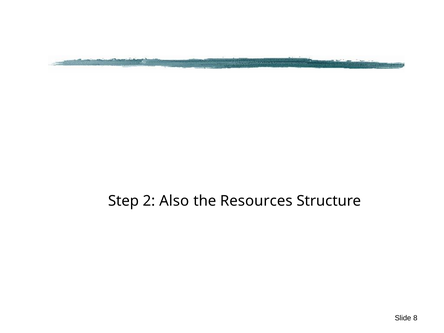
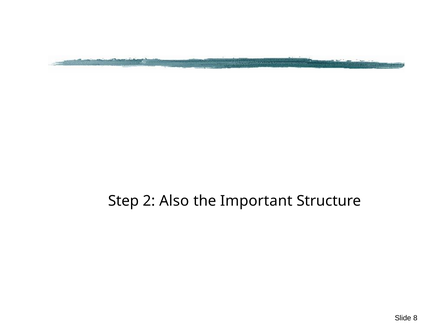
Resources: Resources -> Important (256, 201)
